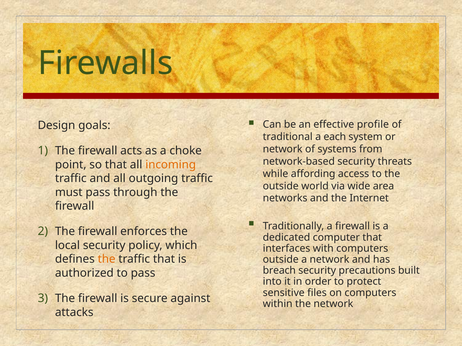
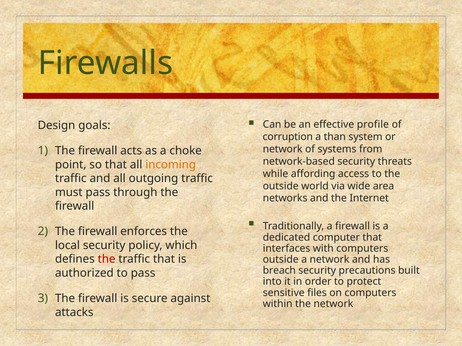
traditional: traditional -> corruption (288, 137)
each: each -> than (335, 137)
the colour: orange -> red (107, 260)
